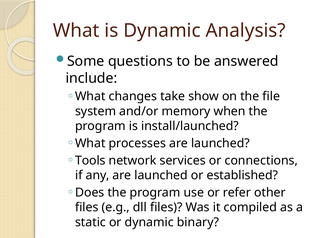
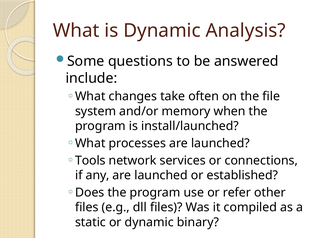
show: show -> often (204, 96)
